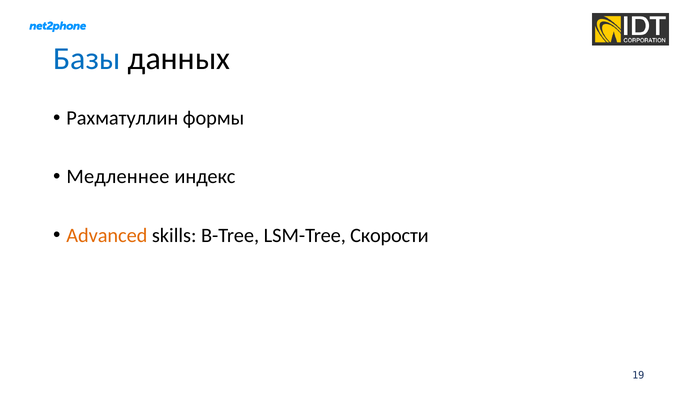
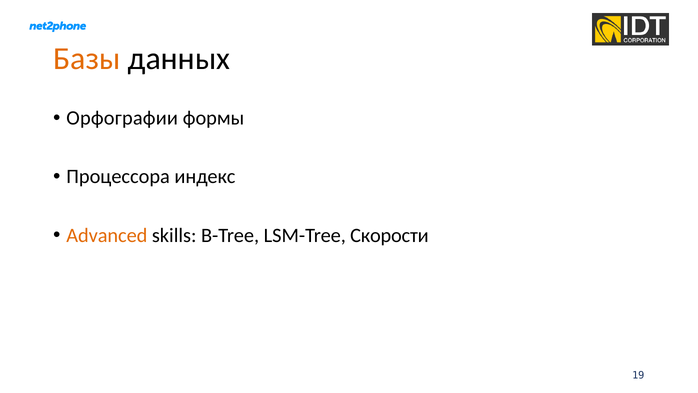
Базы colour: blue -> orange (87, 59)
Рахматуллин: Рахматуллин -> Орфографии (122, 118)
Медленнее: Медленнее -> Процессора (118, 177)
